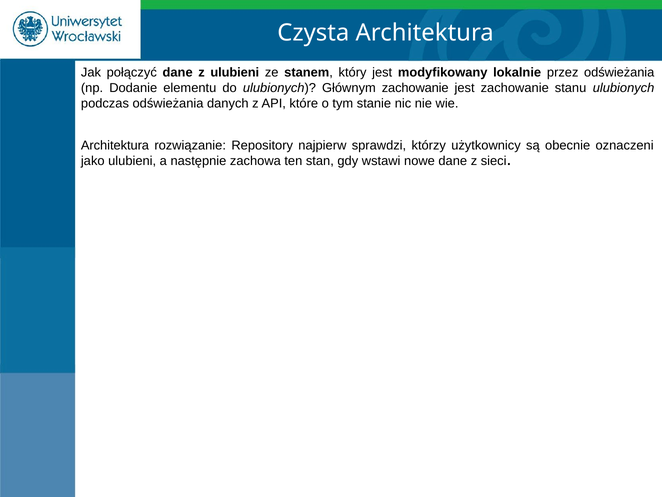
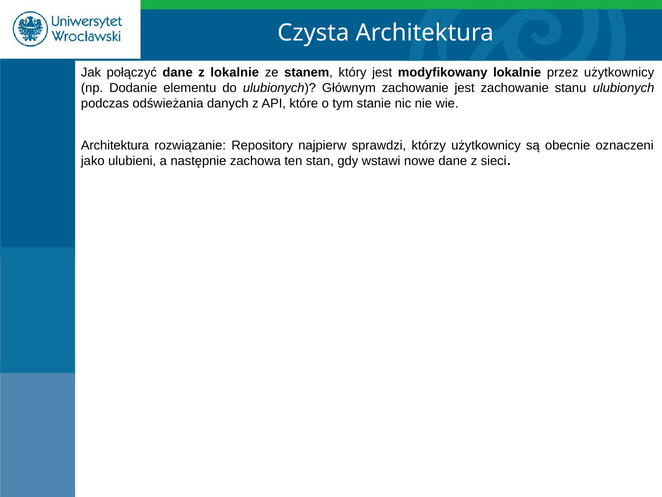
z ulubieni: ulubieni -> lokalnie (235, 72)
przez odświeżania: odświeżania -> użytkownicy (619, 72)
